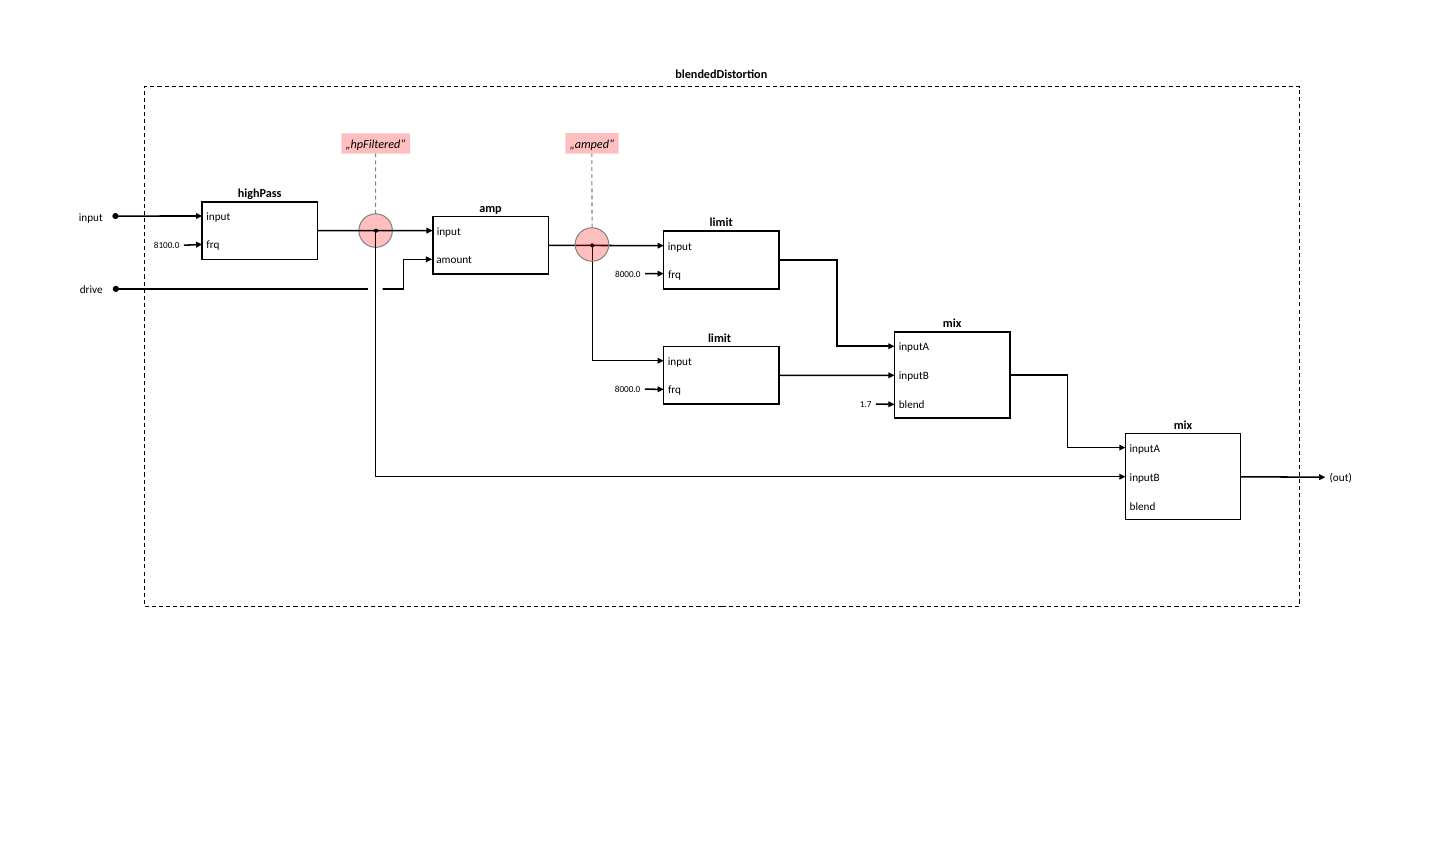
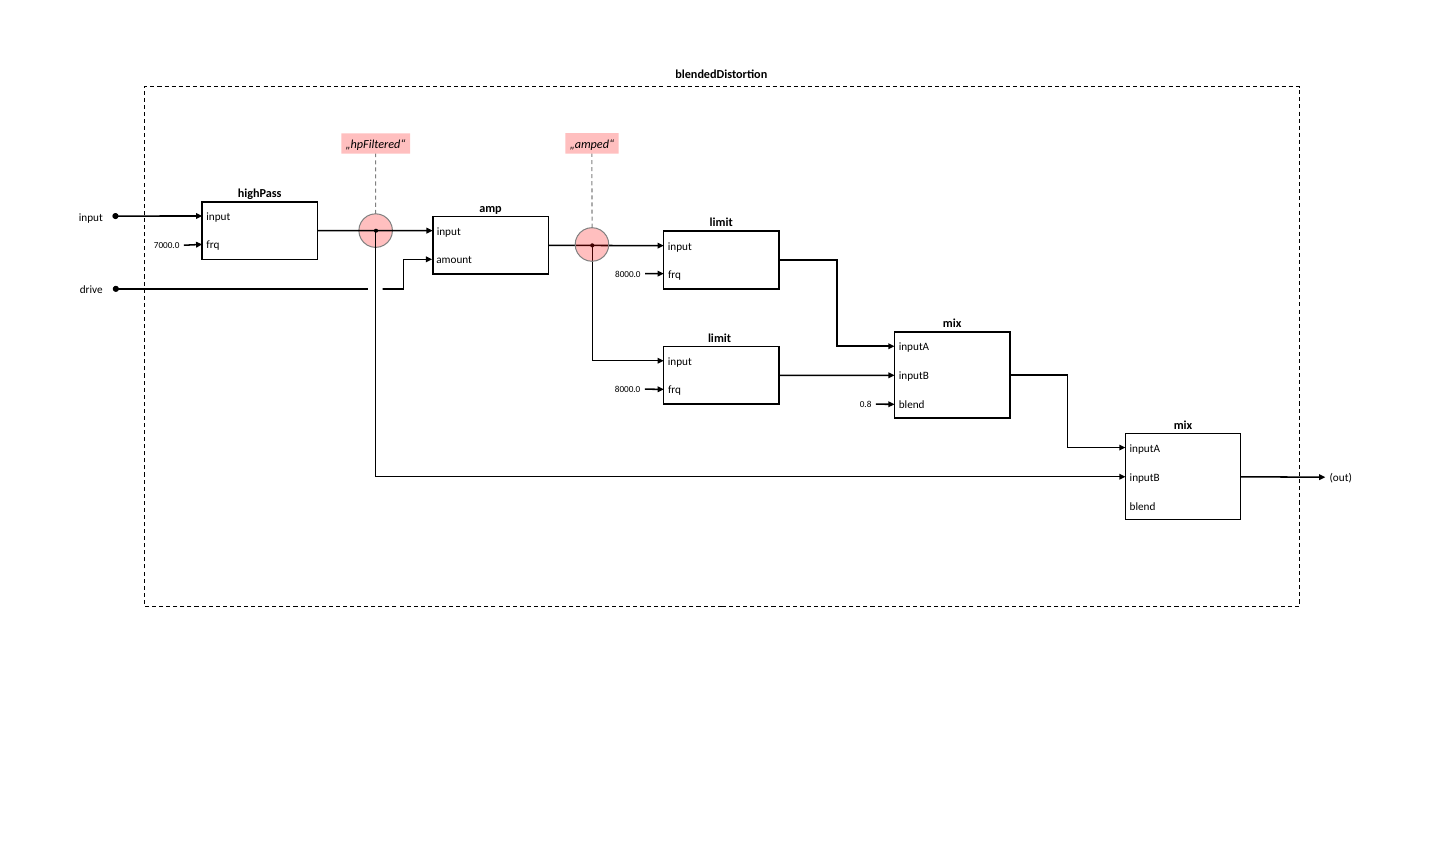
8100.0: 8100.0 -> 7000.0 (167, 246)
1.7: 1.7 -> 0.8 (866, 405)
